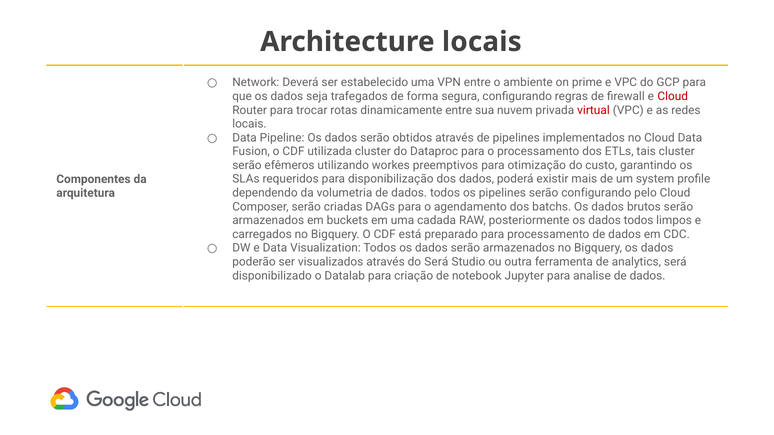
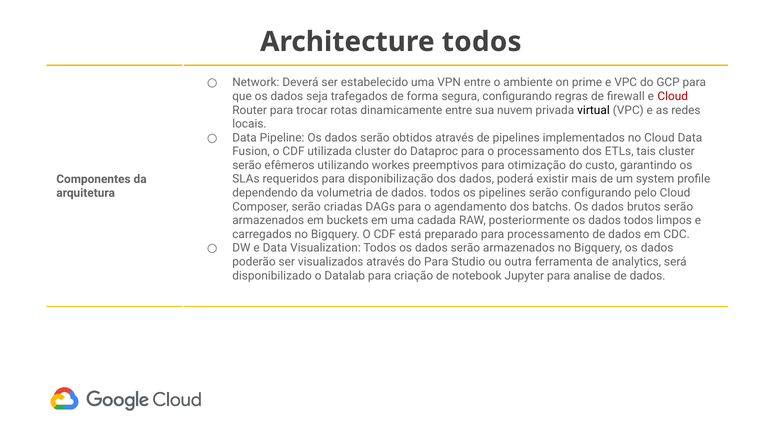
Architecture locais: locais -> todos (482, 42)
virtual colour: red -> black (593, 110)
do Será: Será -> Para (436, 262)
